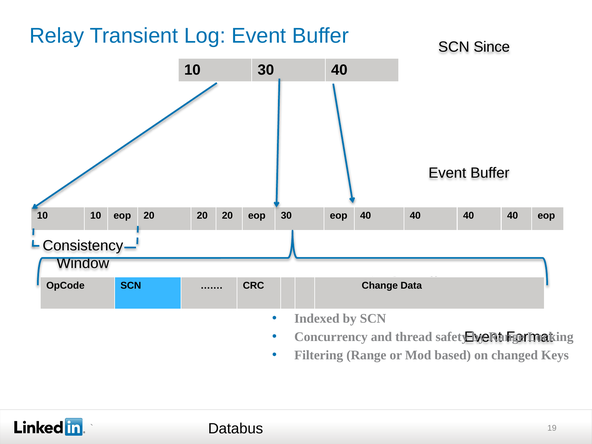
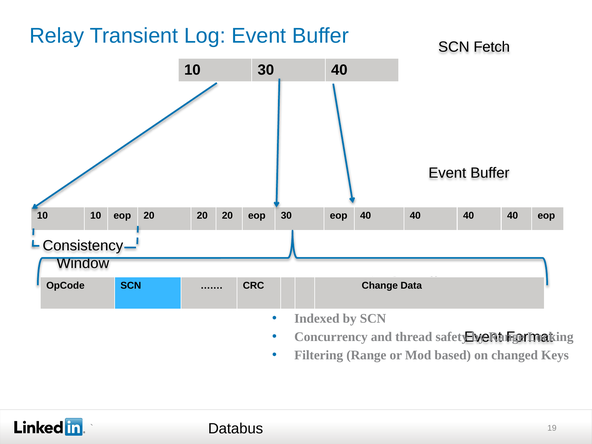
Since: Since -> Fetch (492, 47)
